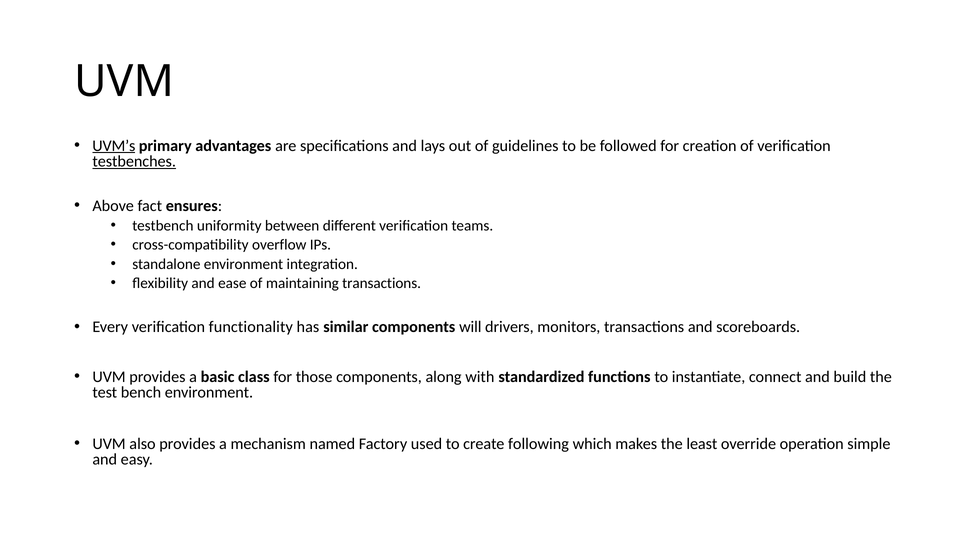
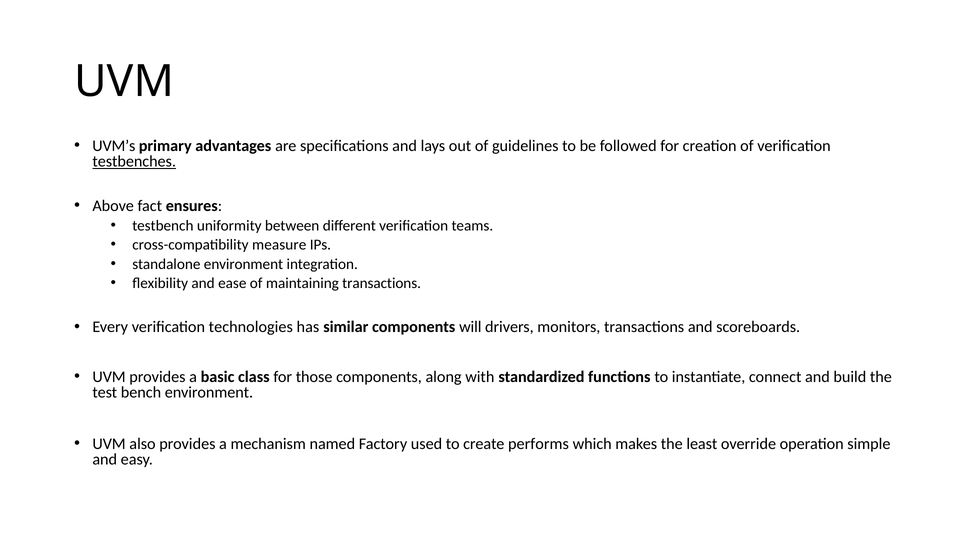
UVM’s underline: present -> none (114, 146)
overflow: overflow -> measure (279, 245)
functionality: functionality -> technologies (251, 327)
following: following -> performs (538, 444)
